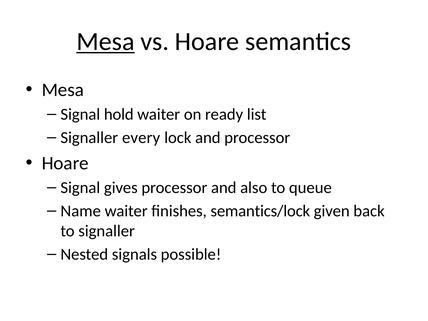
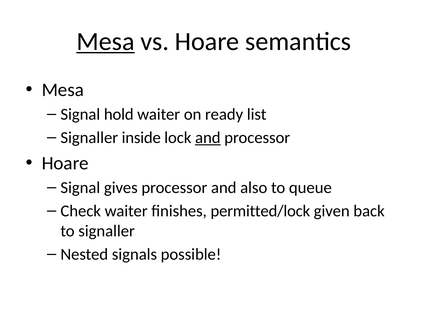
every: every -> inside (141, 138)
and underline: none -> present (208, 138)
Name: Name -> Check (81, 211)
semantics/lock: semantics/lock -> permitted/lock (260, 211)
